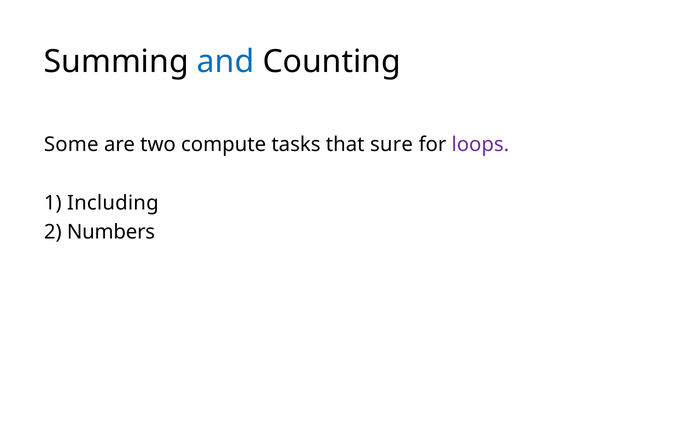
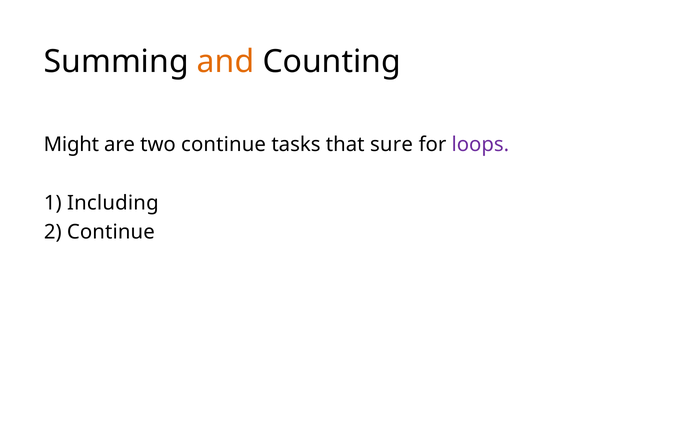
and colour: blue -> orange (226, 62)
Some: Some -> Might (71, 144)
two compute: compute -> continue (224, 144)
2 Numbers: Numbers -> Continue (111, 232)
